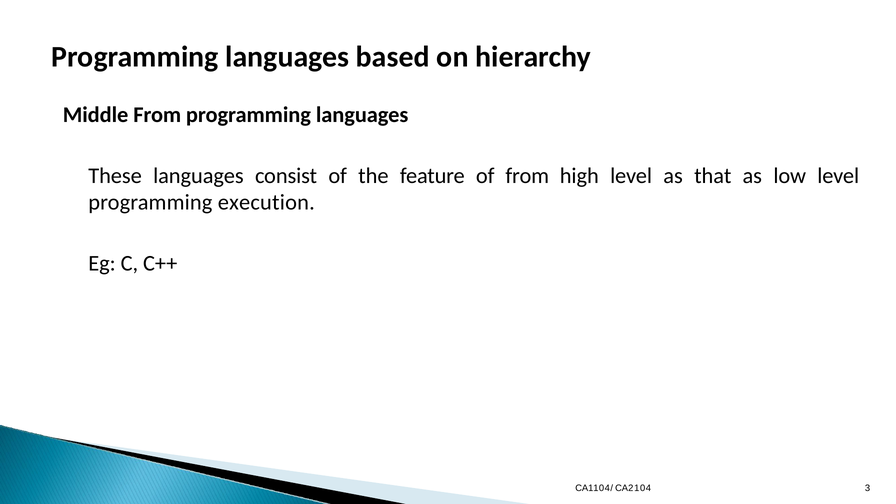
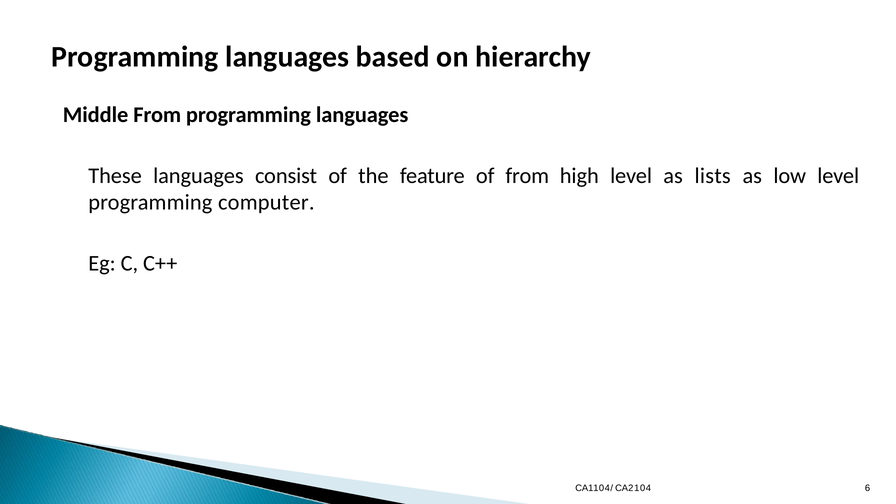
that: that -> lists (713, 176)
execution: execution -> computer (266, 203)
3: 3 -> 6 (867, 488)
